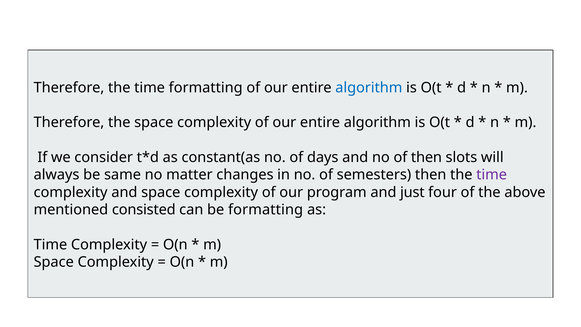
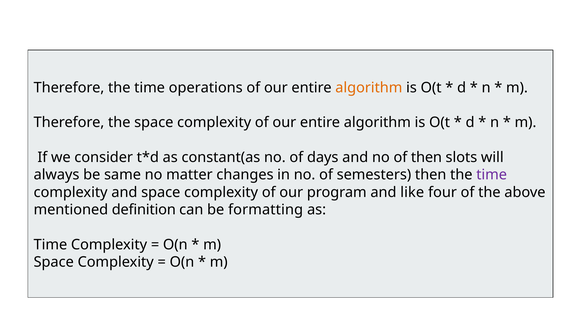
time formatting: formatting -> operations (206, 88)
algorithm colour: blue -> orange (369, 88)
just: just -> like (412, 192)
consisted: consisted -> definition (144, 210)
